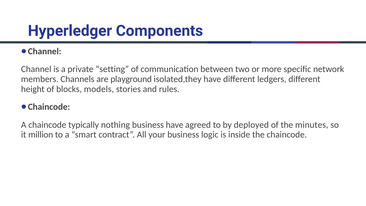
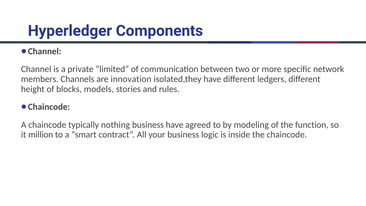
setting: setting -> limited (112, 69)
playground: playground -> innovation (131, 79)
deployed: deployed -> modeling (251, 125)
minutes: minutes -> function (312, 125)
